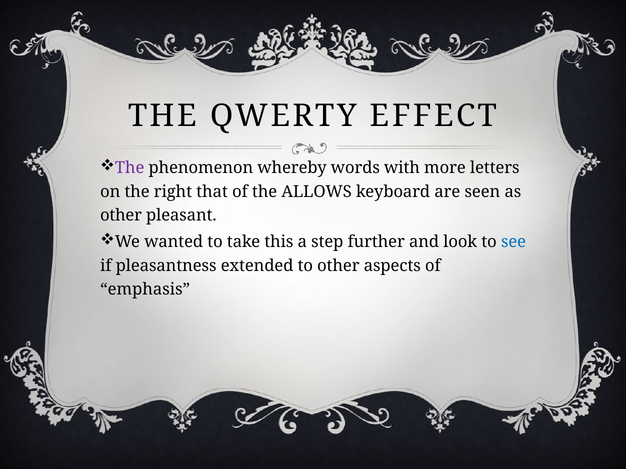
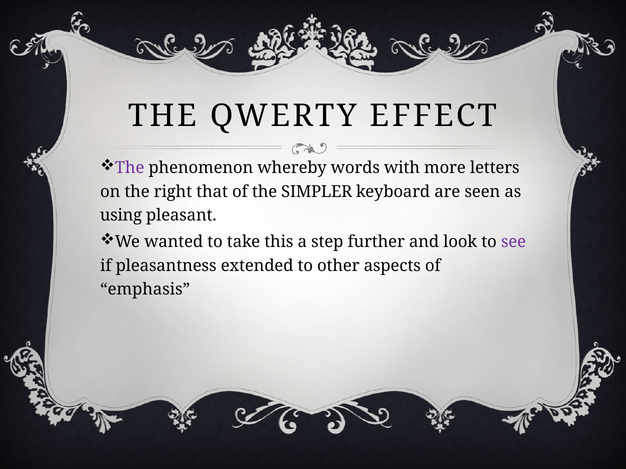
ALLOWS: ALLOWS -> SIMPLER (317, 192)
other: other -> using (121, 216)
see colour: blue -> purple (514, 242)
